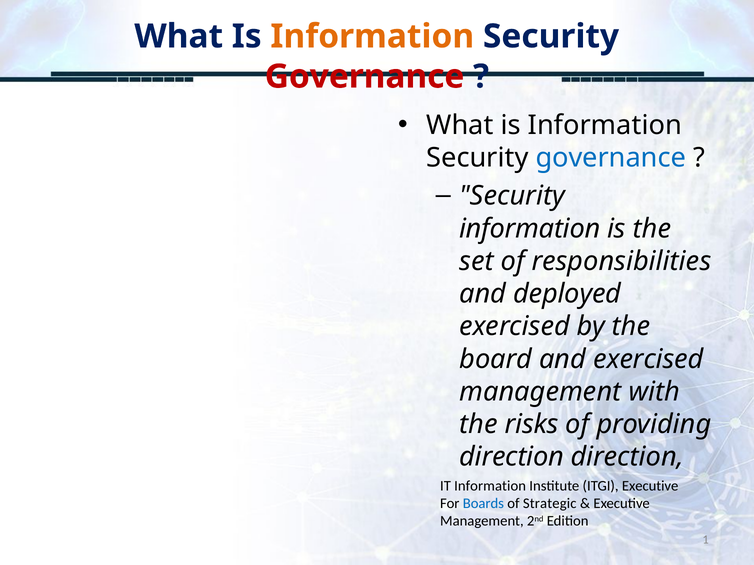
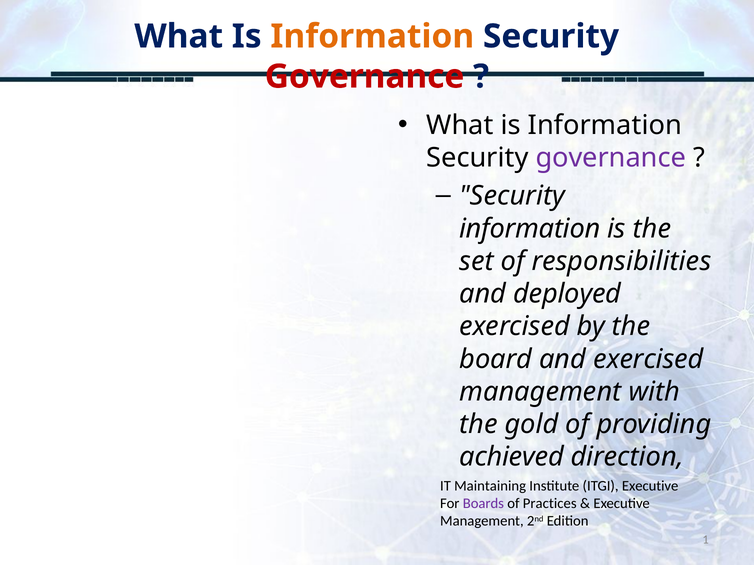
governance colour: blue -> purple (611, 158)
risks: risks -> gold (532, 425)
direction: direction -> achieved (512, 457)
IT Information: Information -> Maintaining (490, 486)
Boards colour: blue -> purple (483, 504)
Strategic: Strategic -> Practices (550, 504)
